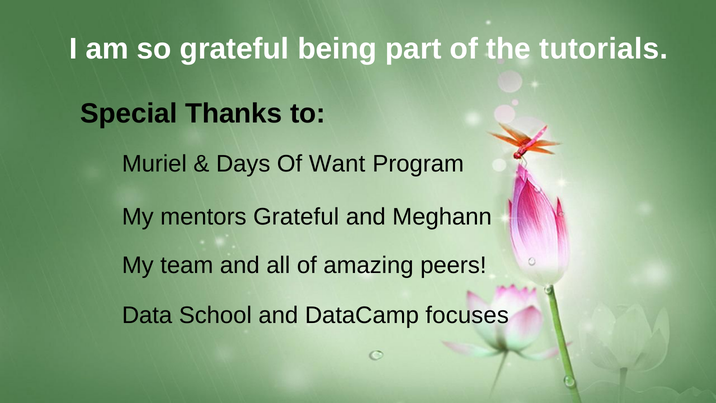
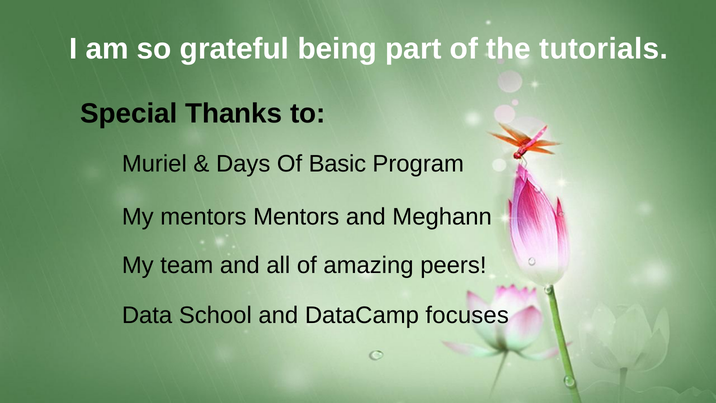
Want: Want -> Basic (337, 164)
mentors Grateful: Grateful -> Mentors (296, 217)
